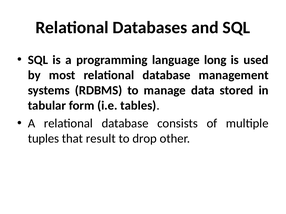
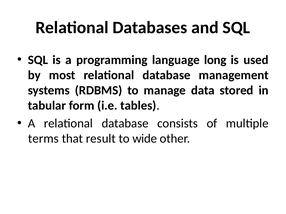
tuples: tuples -> terms (43, 139)
drop: drop -> wide (145, 139)
